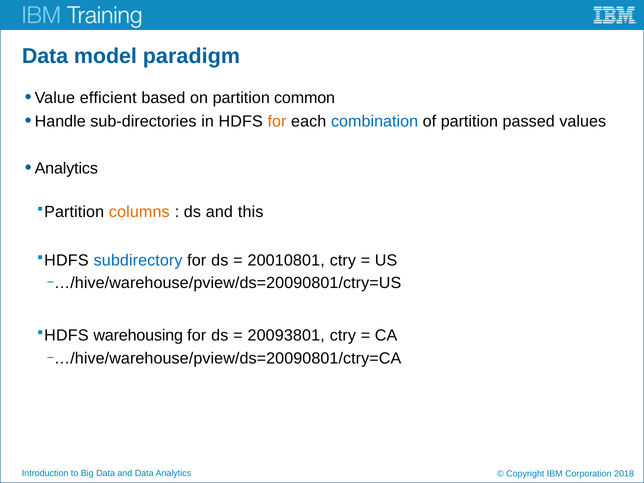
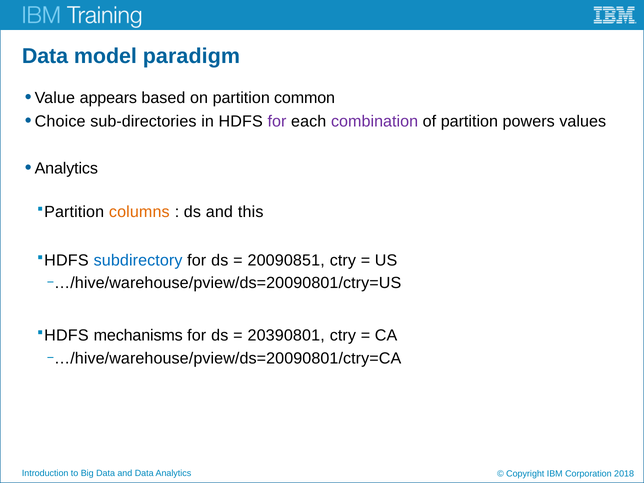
efficient: efficient -> appears (108, 98)
Handle: Handle -> Choice (60, 121)
for colour: orange -> purple (277, 121)
combination colour: blue -> purple (375, 121)
passed: passed -> powers (529, 121)
20010801: 20010801 -> 20090851 (286, 260)
warehousing: warehousing -> mechanisms (138, 335)
20093801: 20093801 -> 20390801 (286, 335)
